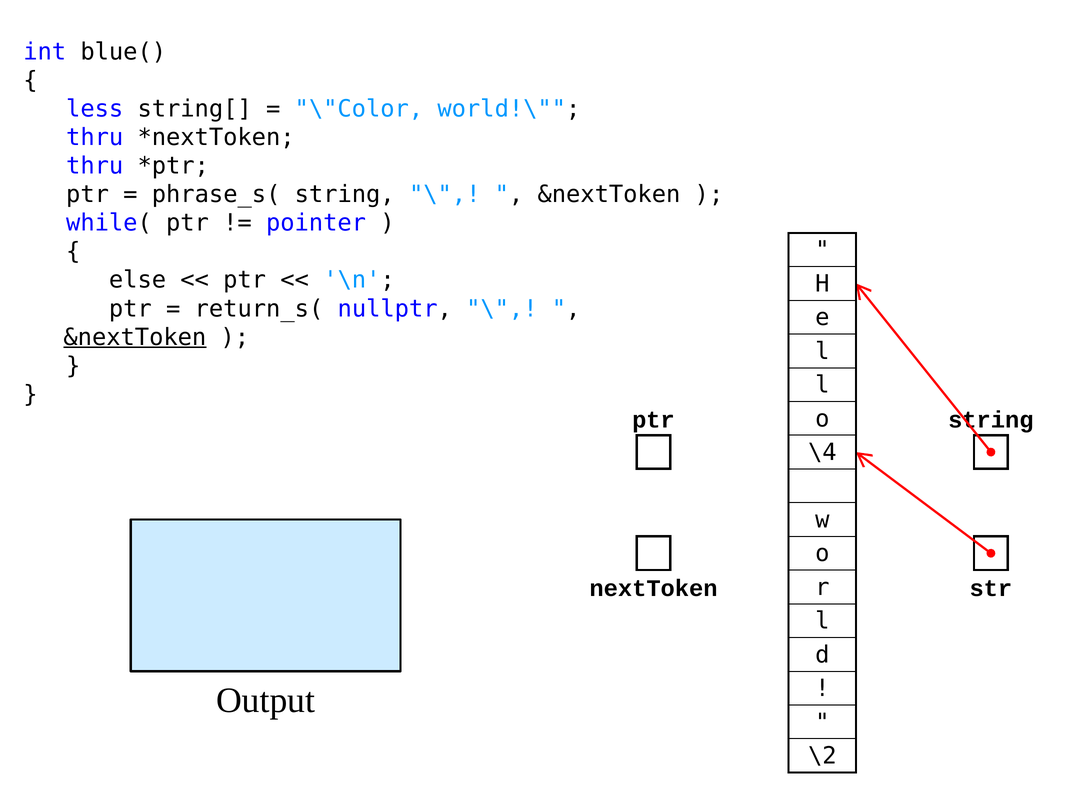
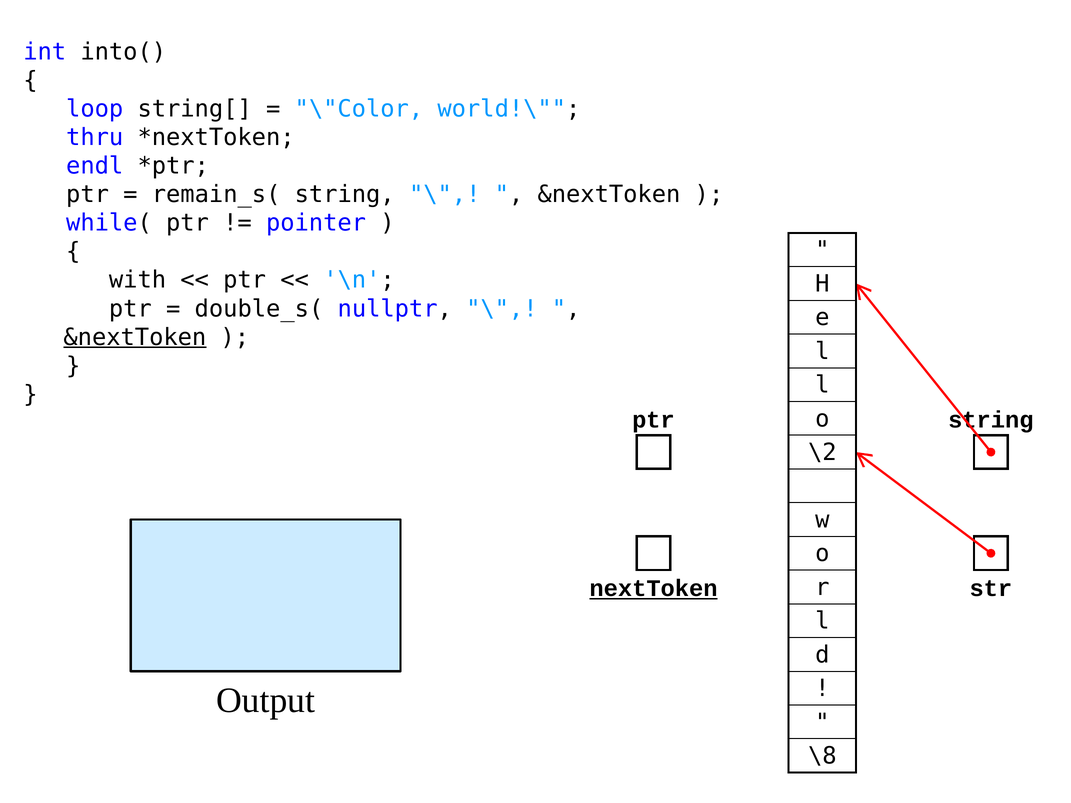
blue(: blue( -> into( (123, 52)
less: less -> loop (95, 109)
thru: thru -> endl (95, 166)
phrase_s(: phrase_s( -> remain_s( (216, 195)
else: else -> with (138, 280)
return_s(: return_s( -> double_s( (259, 309)
\4: \4 -> \2 (822, 453)
nextToken underline: none -> present (654, 589)
\2: \2 -> \8 (822, 756)
